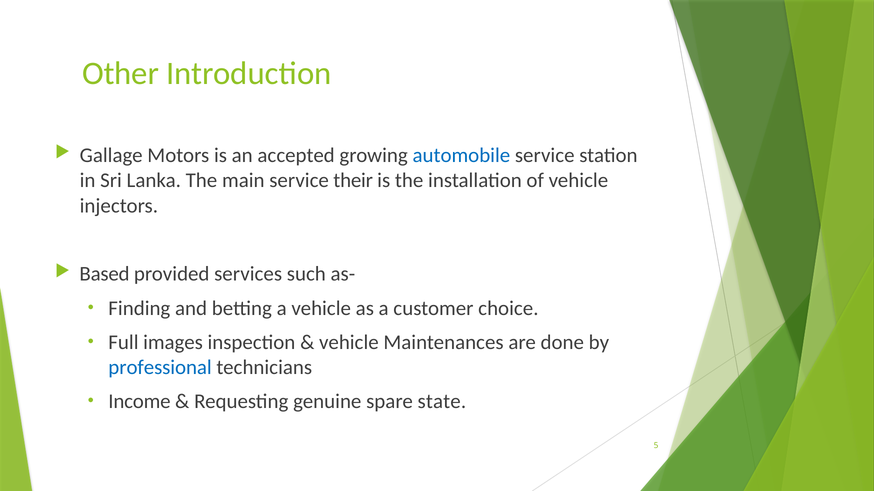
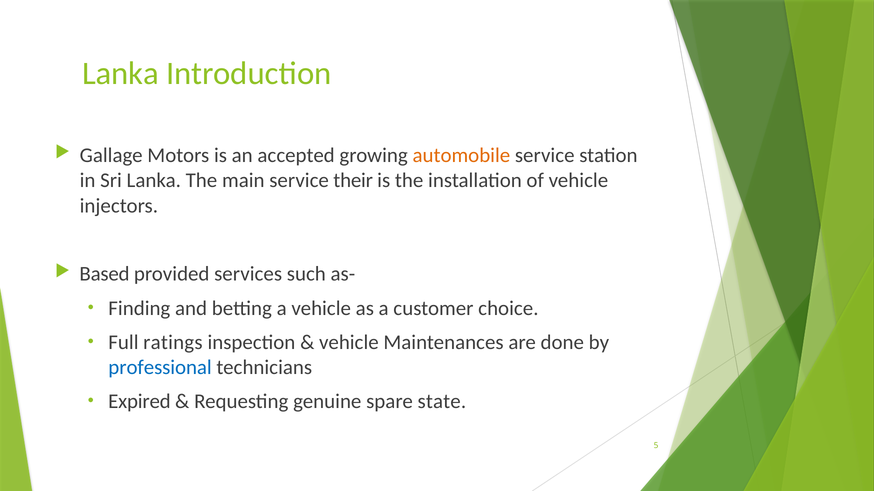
Other: Other -> Lanka (121, 74)
automobile colour: blue -> orange (461, 156)
images: images -> ratings (173, 343)
Income: Income -> Expired (139, 402)
